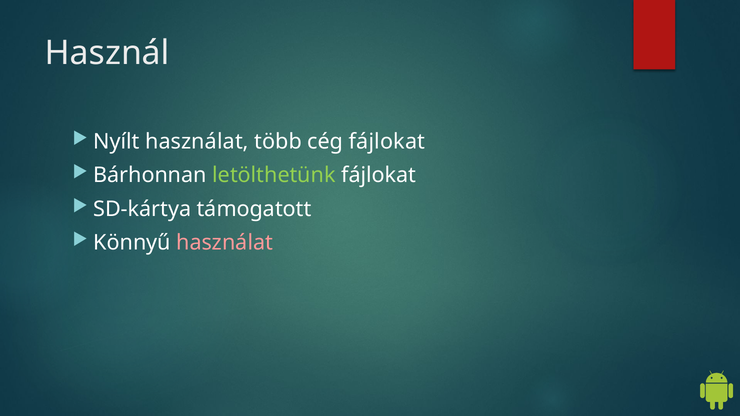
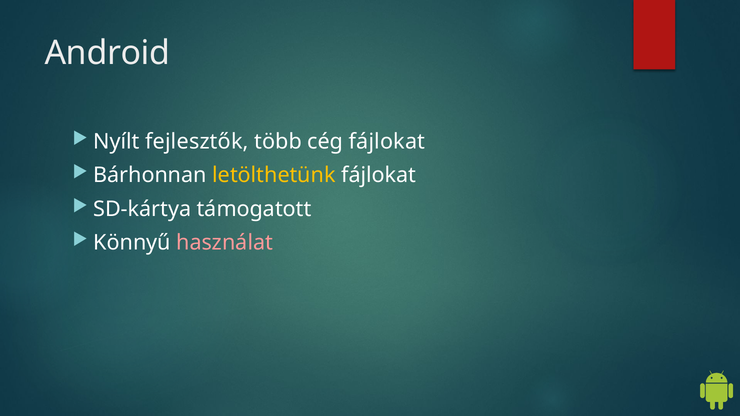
Használ: Használ -> Android (107, 53)
Nyílt használat: használat -> fejlesztők (197, 142)
letölthetünk colour: light green -> yellow (274, 175)
